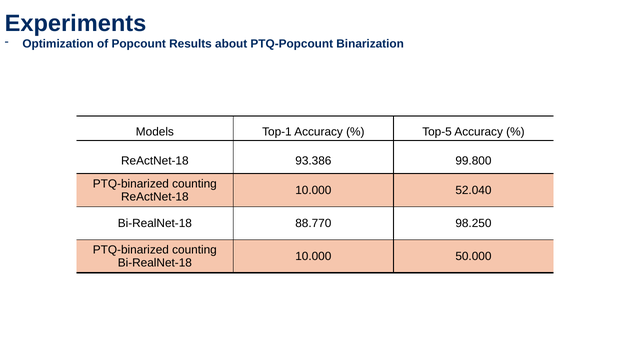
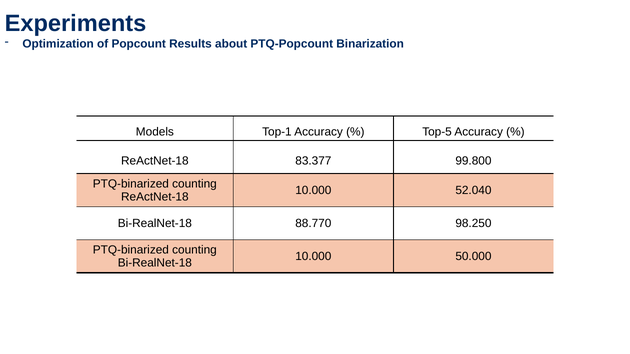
93.386: 93.386 -> 83.377 (313, 161)
